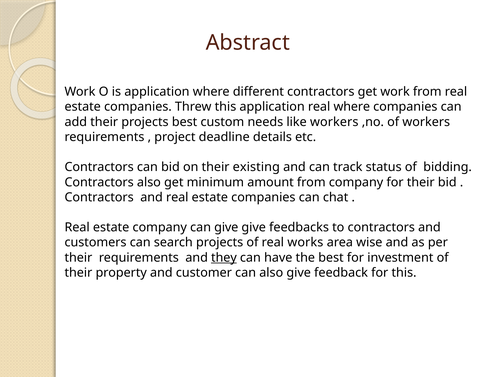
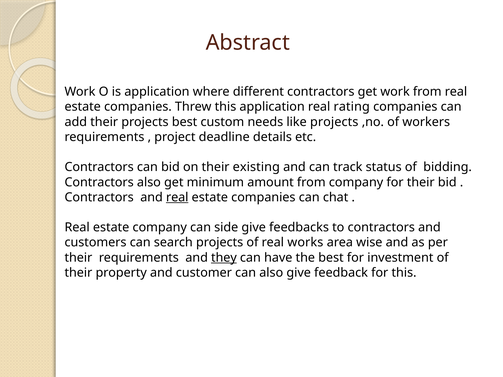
real where: where -> rating (352, 107)
like workers: workers -> projects (334, 122)
real underline: none -> present (177, 197)
can give: give -> side (226, 228)
